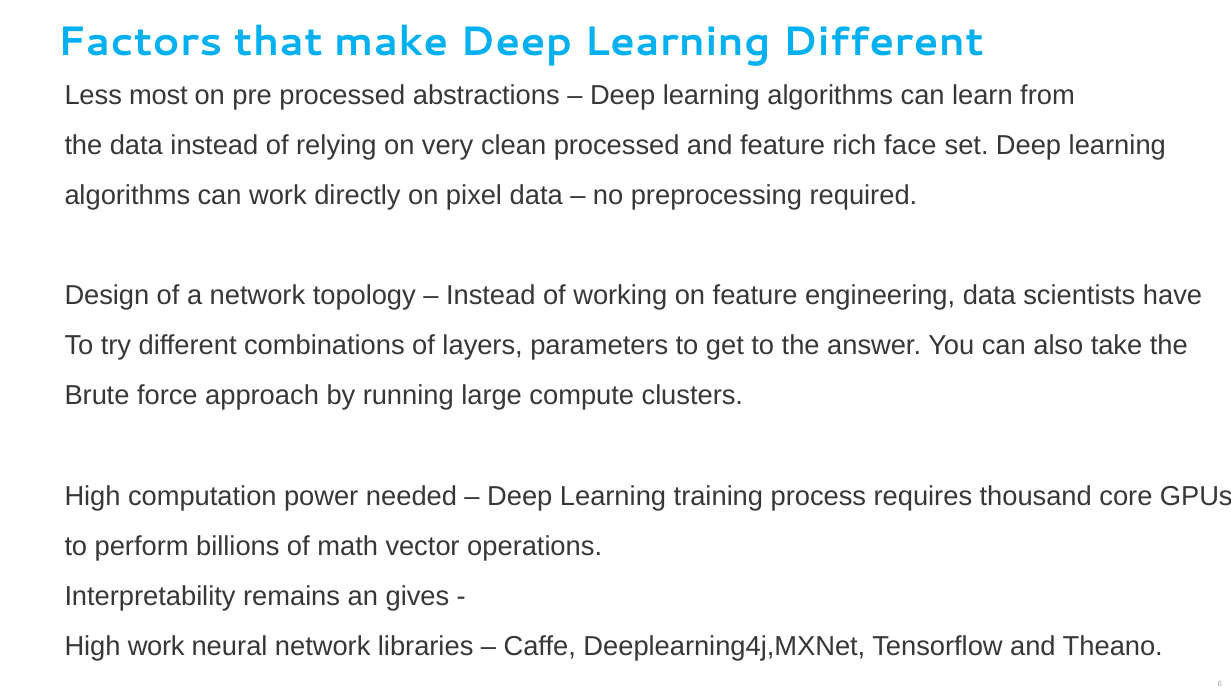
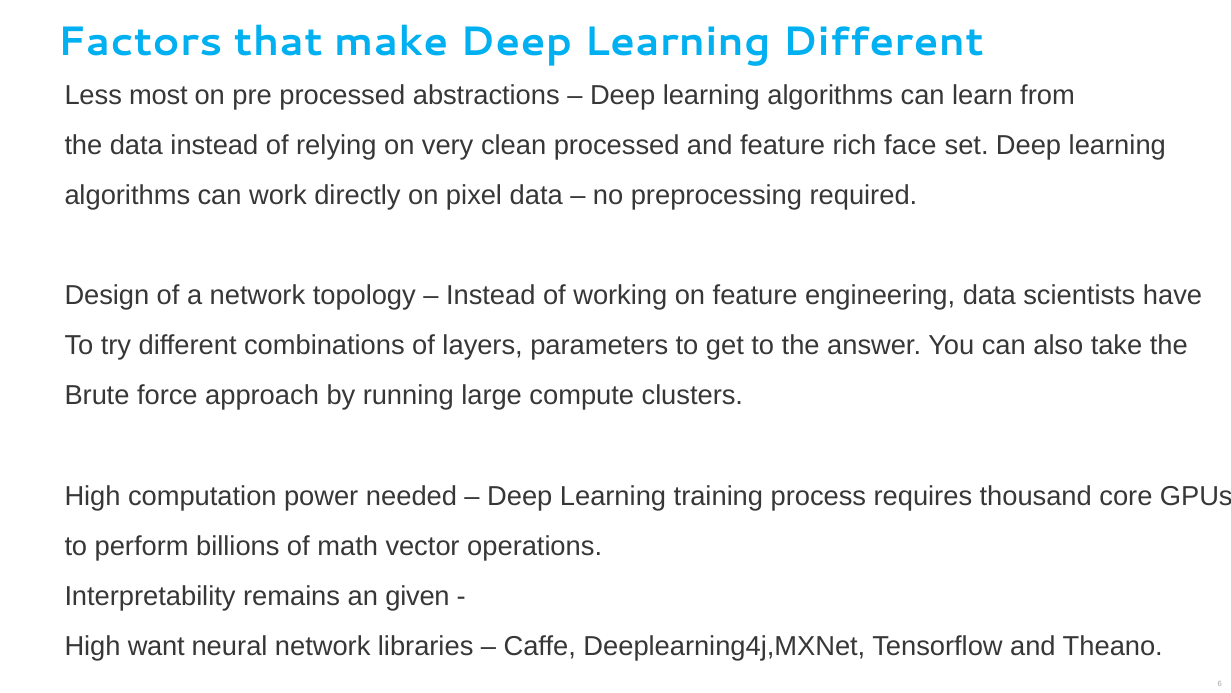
gives: gives -> given (418, 596)
High work: work -> want (156, 646)
